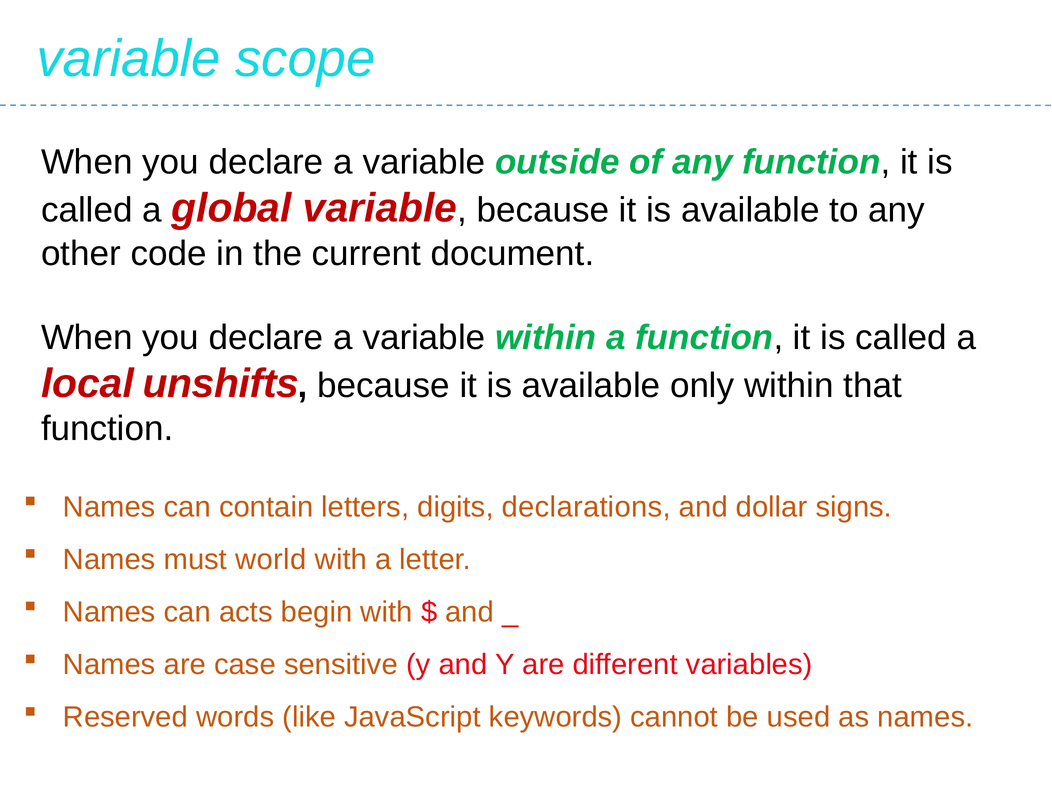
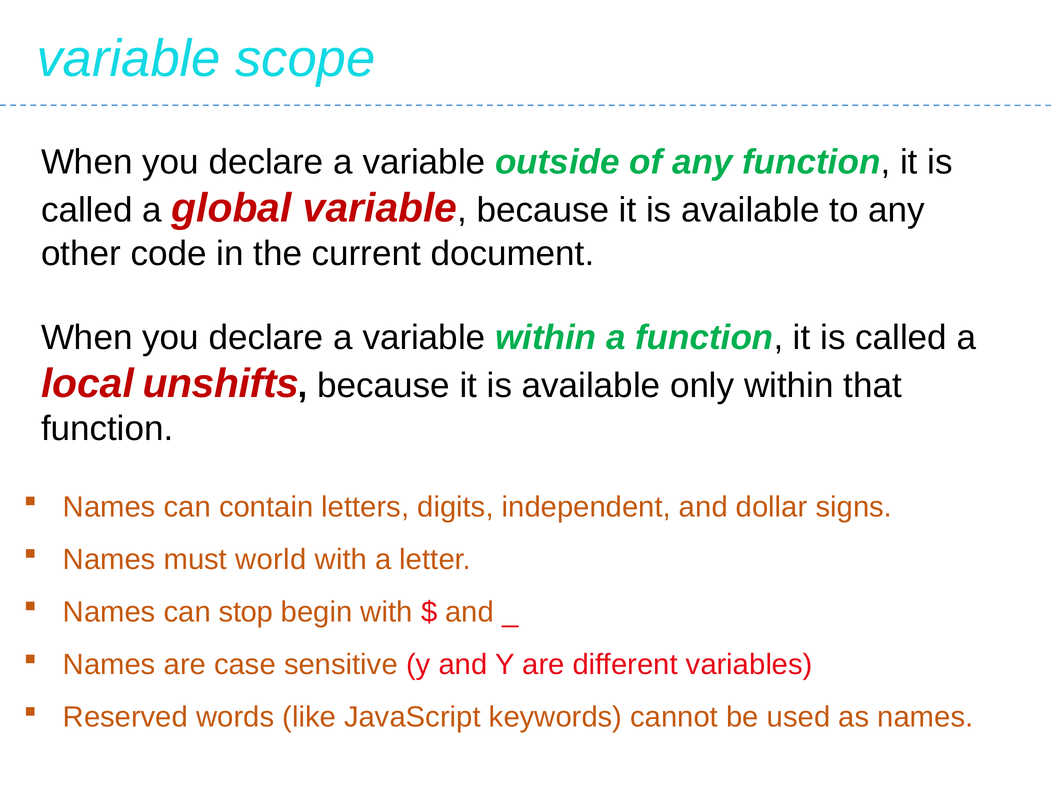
declarations: declarations -> independent (586, 507)
acts: acts -> stop (246, 612)
